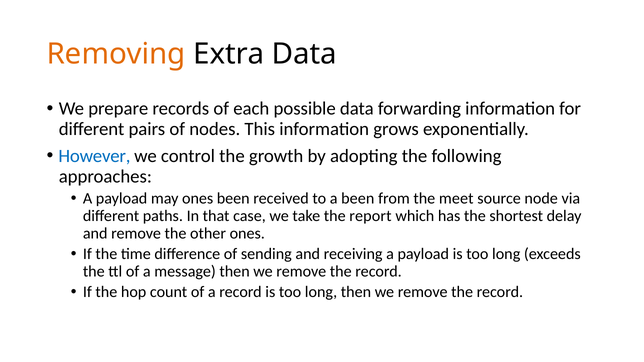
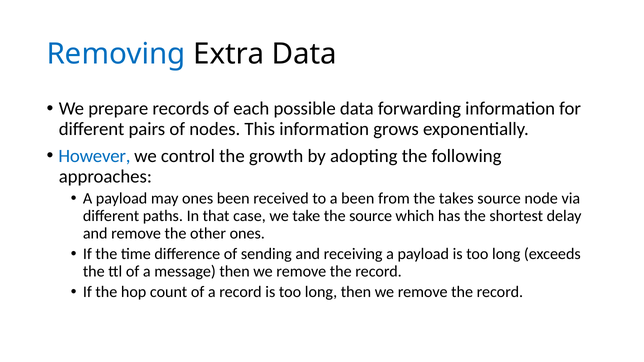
Removing colour: orange -> blue (116, 54)
meet: meet -> takes (456, 199)
the report: report -> source (371, 216)
